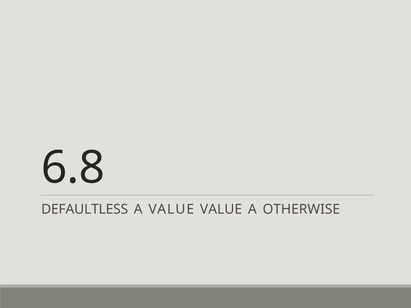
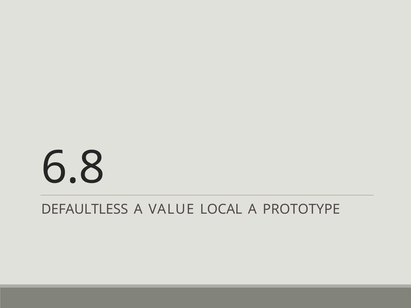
VALUE VALUE: VALUE -> LOCAL (221, 210)
OTHERWISE: OTHERWISE -> PROTOTYPE (301, 210)
